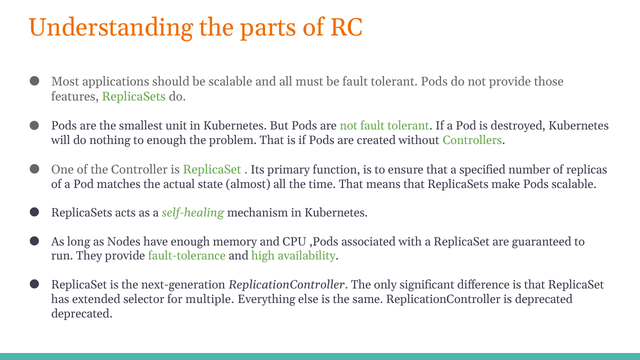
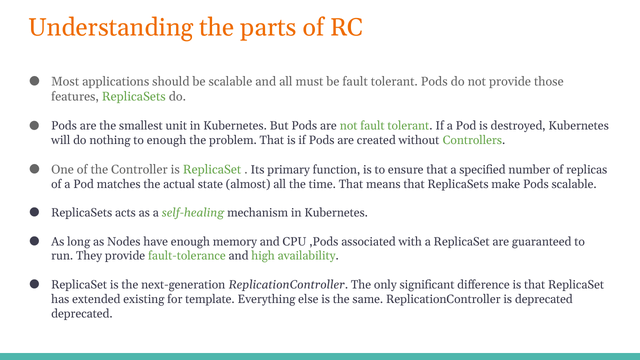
selector: selector -> existing (144, 299)
multiple: multiple -> template (210, 299)
